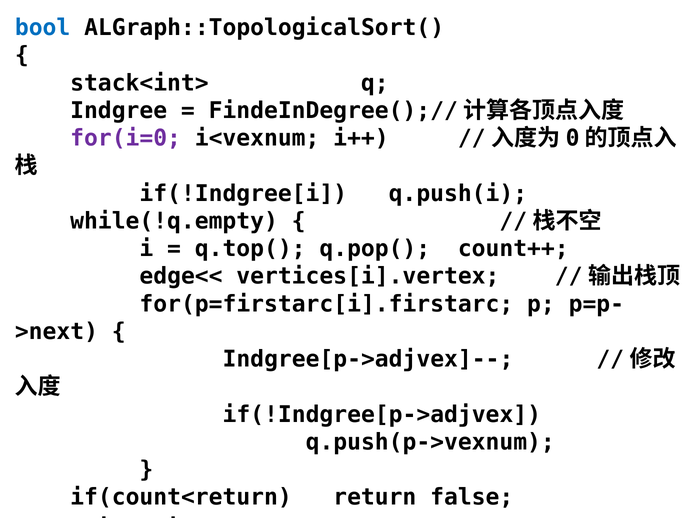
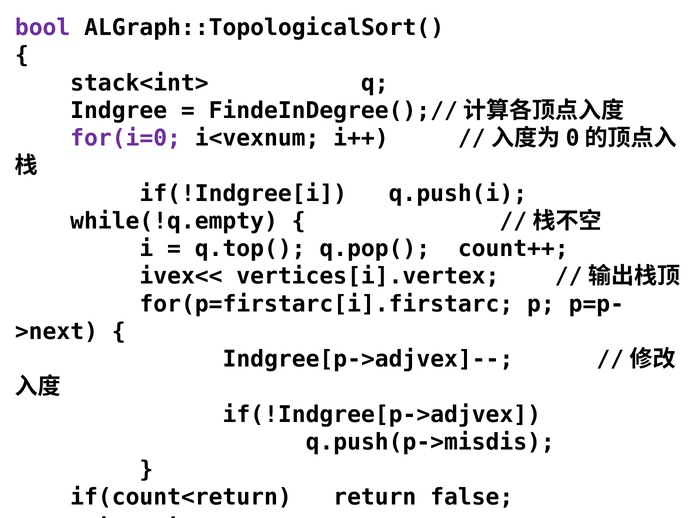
bool colour: blue -> purple (43, 28)
edge<<: edge<< -> ivex<< (181, 276)
q.push(p->vexnum: q.push(p->vexnum -> q.push(p->misdis (430, 442)
